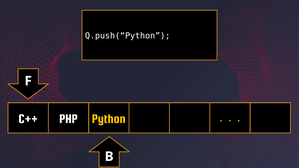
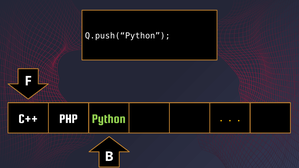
Python colour: yellow -> light green (109, 119)
